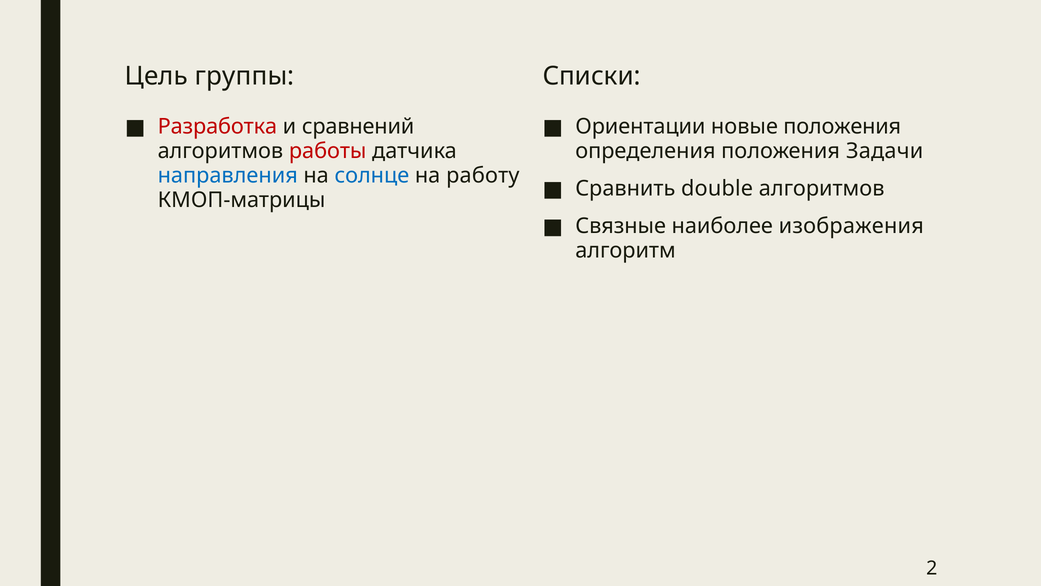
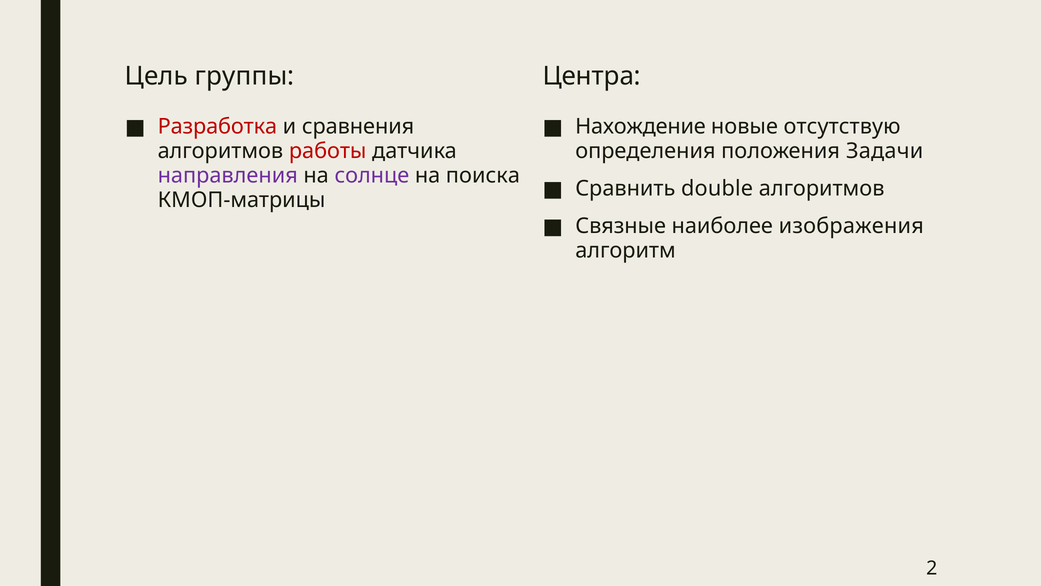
Списки: Списки -> Центра (592, 76)
сравнений: сравнений -> сравнения (358, 127)
Ориентации: Ориентации -> Нахождение (640, 127)
новые положения: положения -> отсутствую (842, 127)
направления colour: blue -> purple (228, 176)
солнце colour: blue -> purple (372, 176)
работу: работу -> поиска (483, 176)
